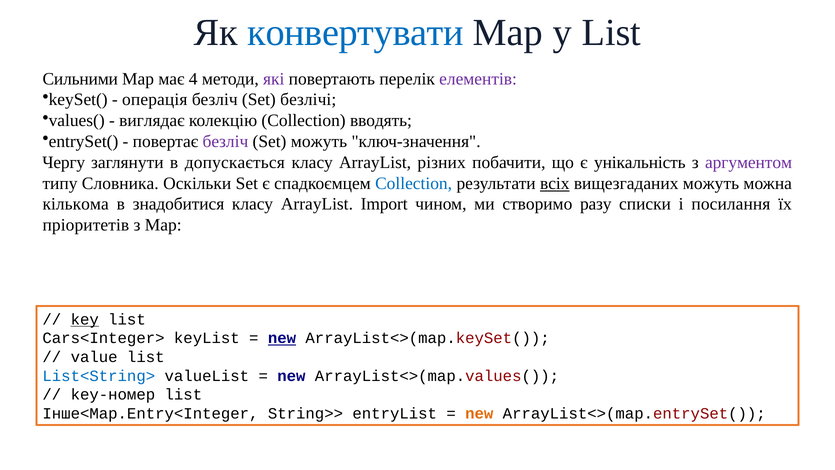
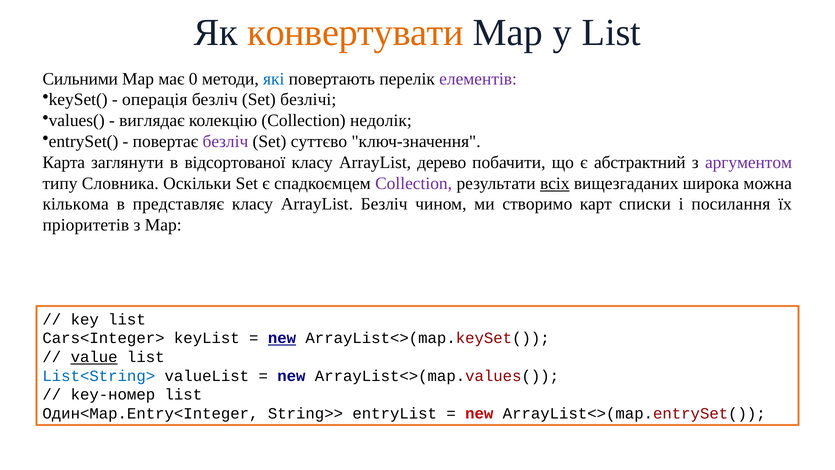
конвертувати colour: blue -> orange (356, 32)
4: 4 -> 0 (193, 79)
які colour: purple -> blue (274, 79)
вводять: вводять -> недолік (381, 121)
Set можуть: можуть -> суттєво (319, 141)
Чергу: Чергу -> Карта (64, 162)
допускається: допускається -> відсортованої (235, 162)
різних: різних -> дерево (442, 162)
унікальність: унікальність -> абстрактний (640, 162)
Collection colour: blue -> purple (414, 183)
вищезгаданих можуть: можуть -> широка (711, 183)
знадобитися: знадобитися -> представляє (178, 204)
ArrayList Import: Import -> Безліч (384, 204)
разу: разу -> карт (596, 204)
key underline: present -> none (85, 319)
value underline: none -> present (94, 357)
Інше<Map.Entry<Integer: Інше<Map.Entry<Integer -> Один<Map.Entry<Integer (150, 413)
new colour: orange -> red (479, 413)
